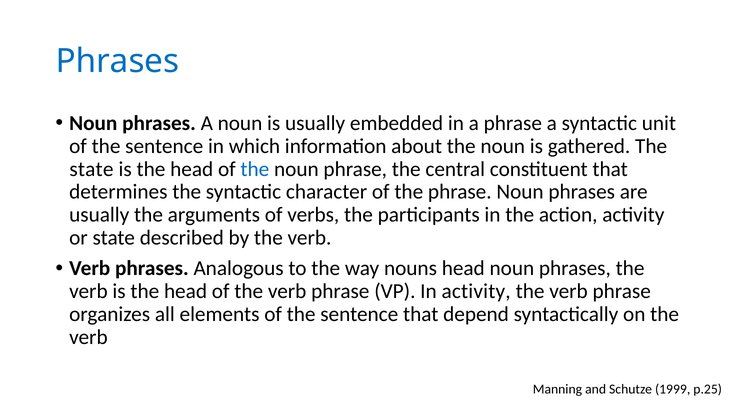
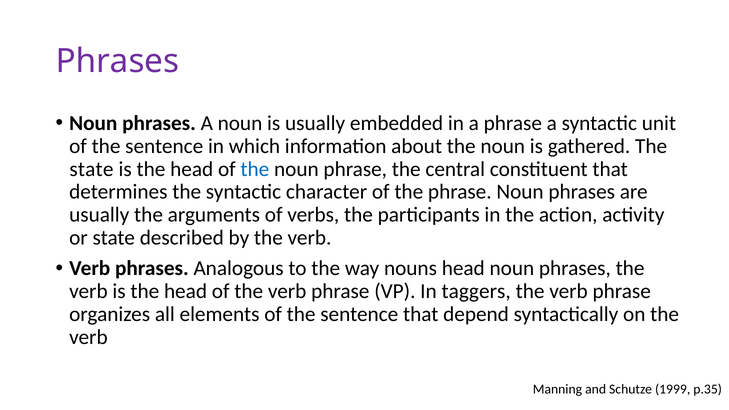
Phrases colour: blue -> purple (117, 61)
In activity: activity -> taggers (476, 291)
p.25: p.25 -> p.35 (708, 389)
